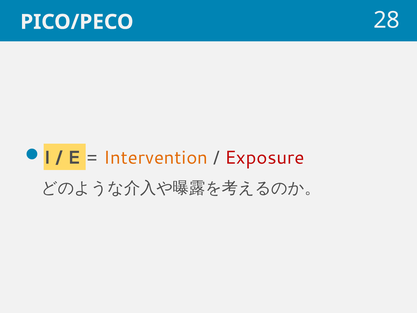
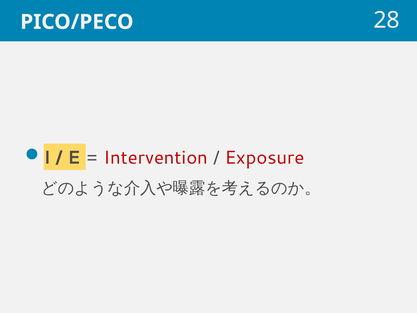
Intervention colour: orange -> red (156, 158)
